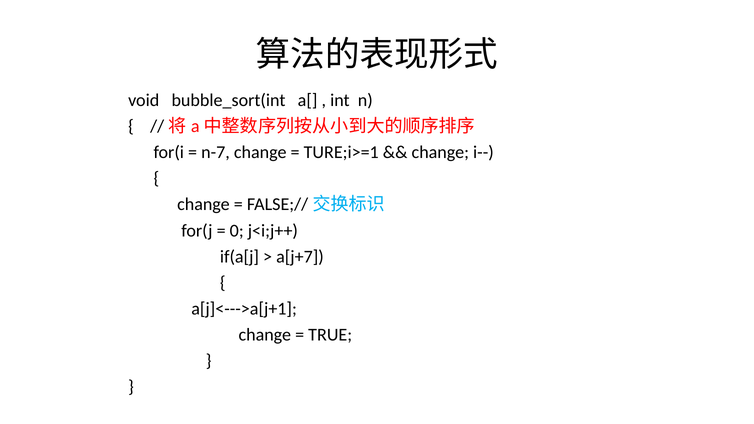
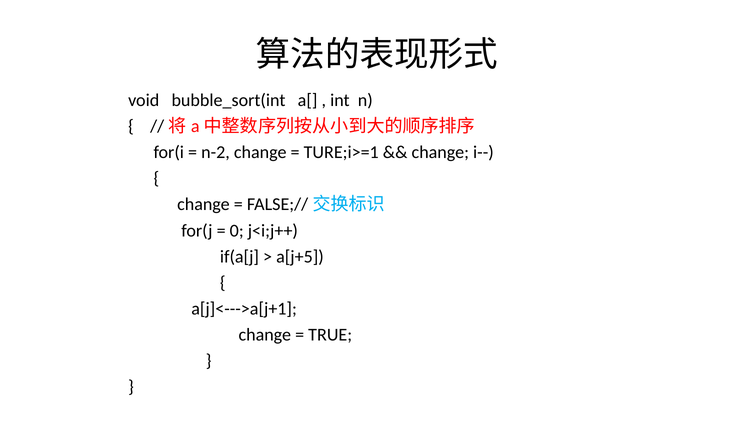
n-7: n-7 -> n-2 (215, 152)
a[j+7: a[j+7 -> a[j+5 (300, 257)
